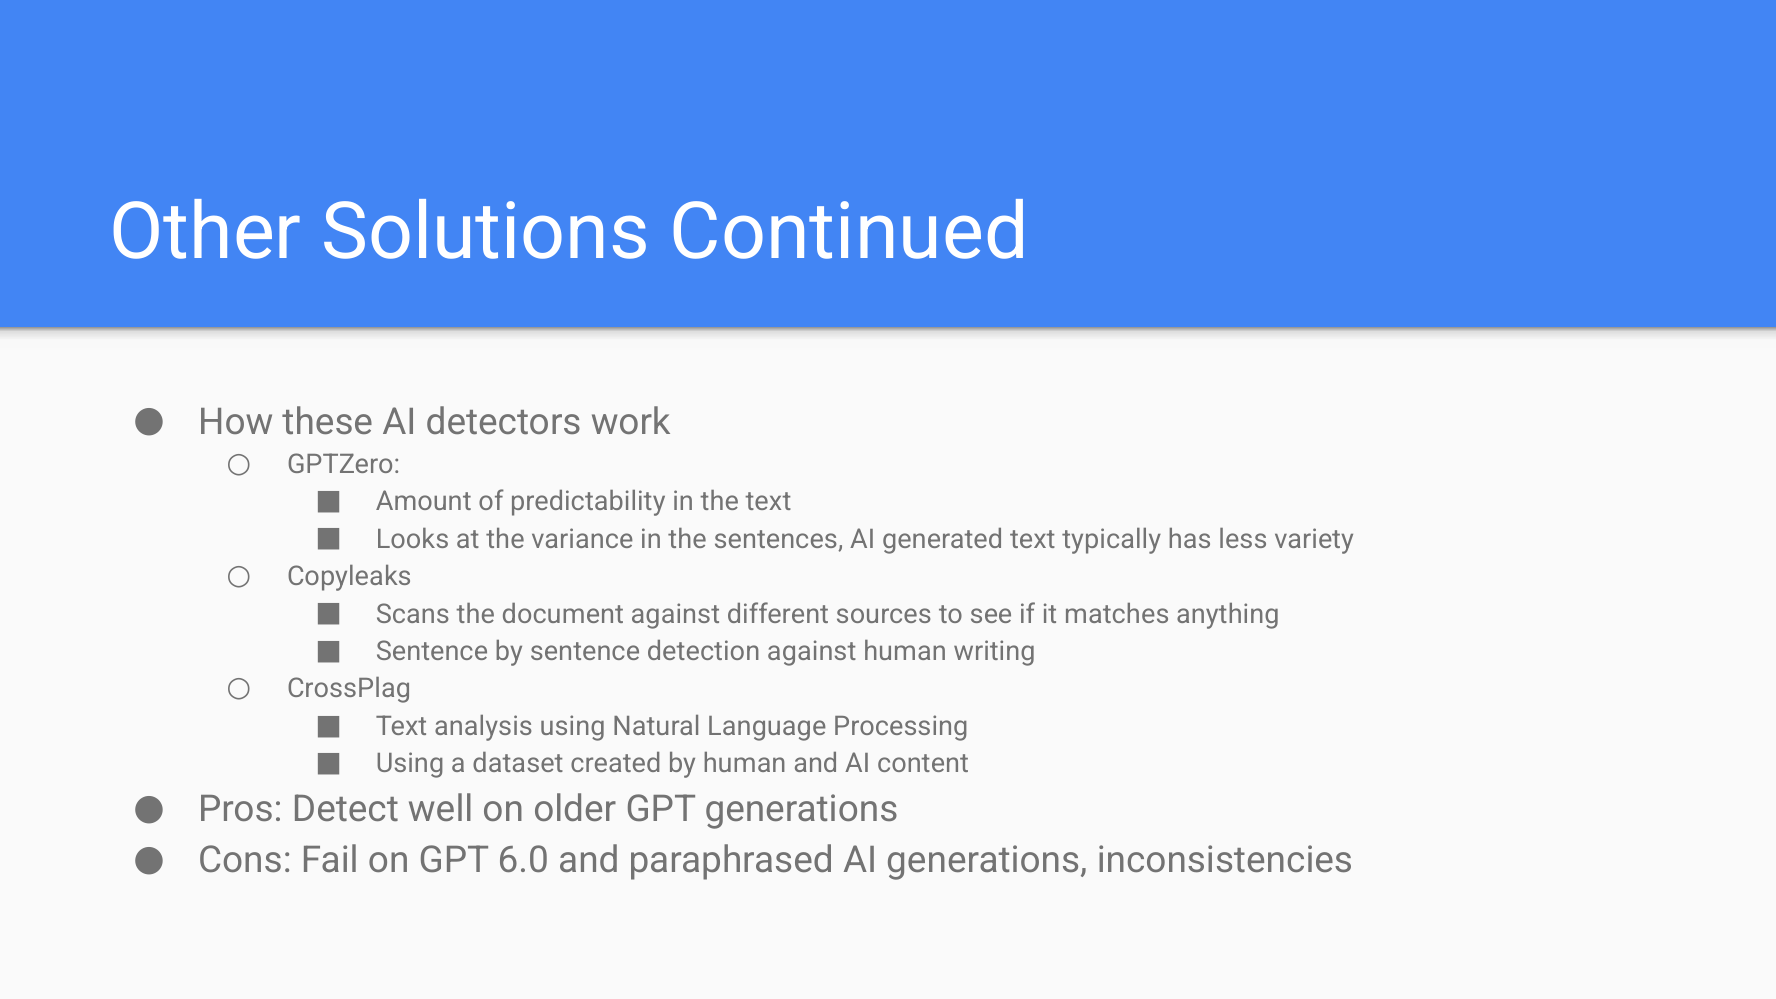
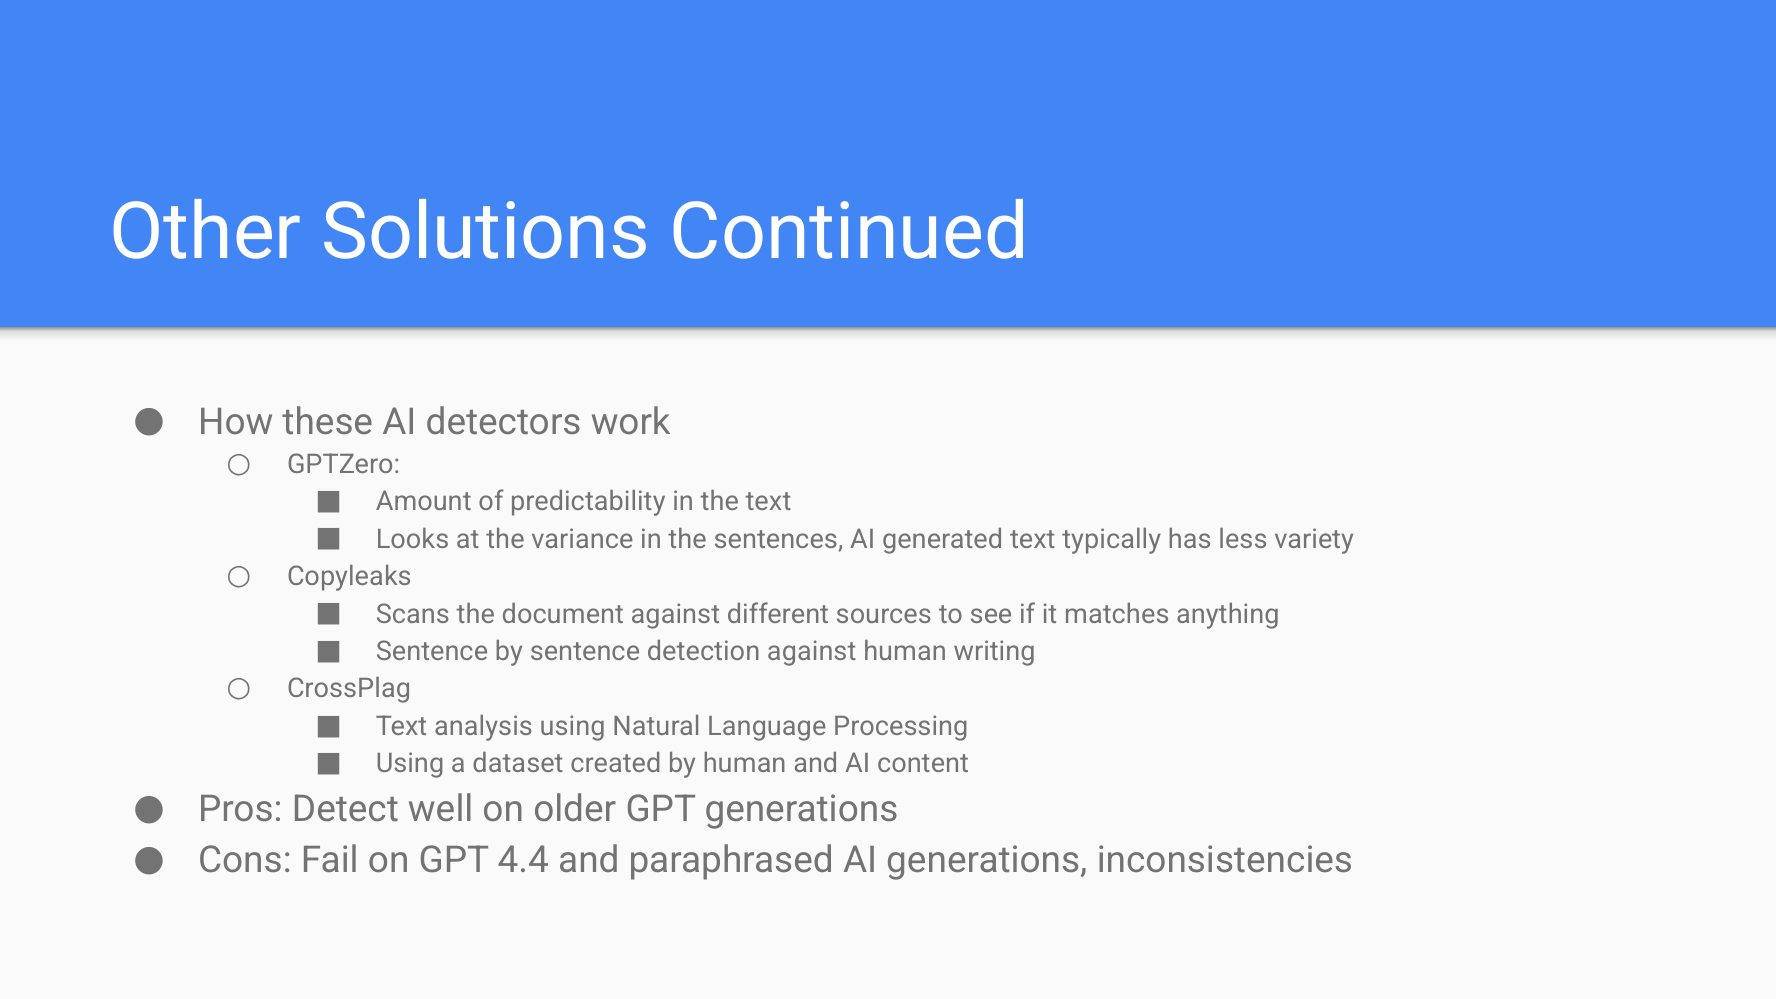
6.0: 6.0 -> 4.4 (523, 861)
